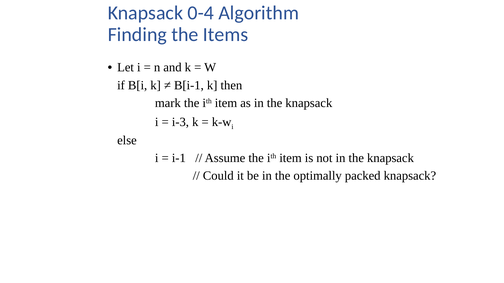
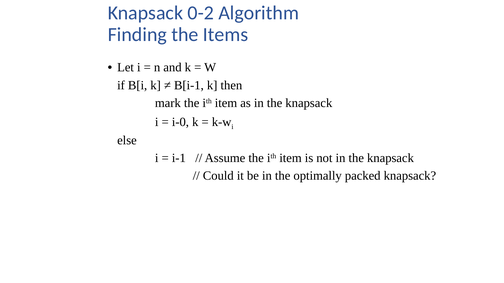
0-4: 0-4 -> 0-2 (201, 13)
i-3: i-3 -> i-0 (180, 122)
